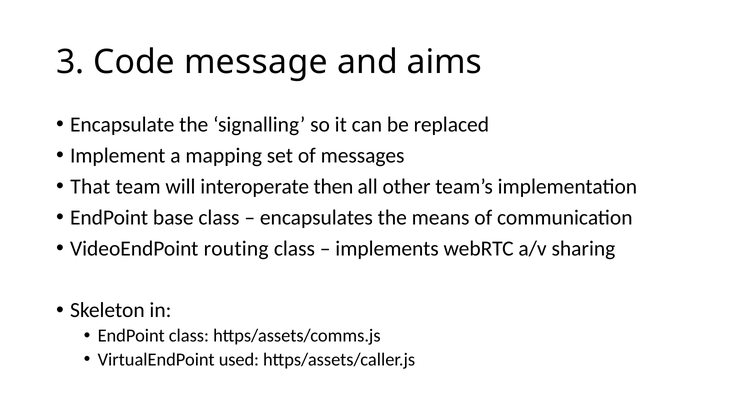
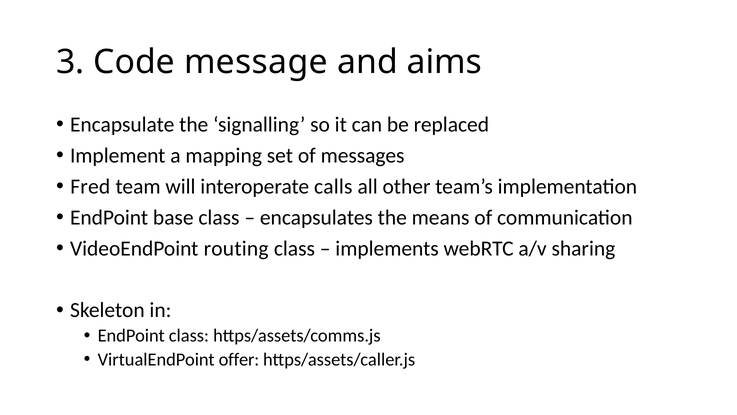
That: That -> Fred (90, 186)
then: then -> calls (333, 186)
used: used -> offer (239, 359)
